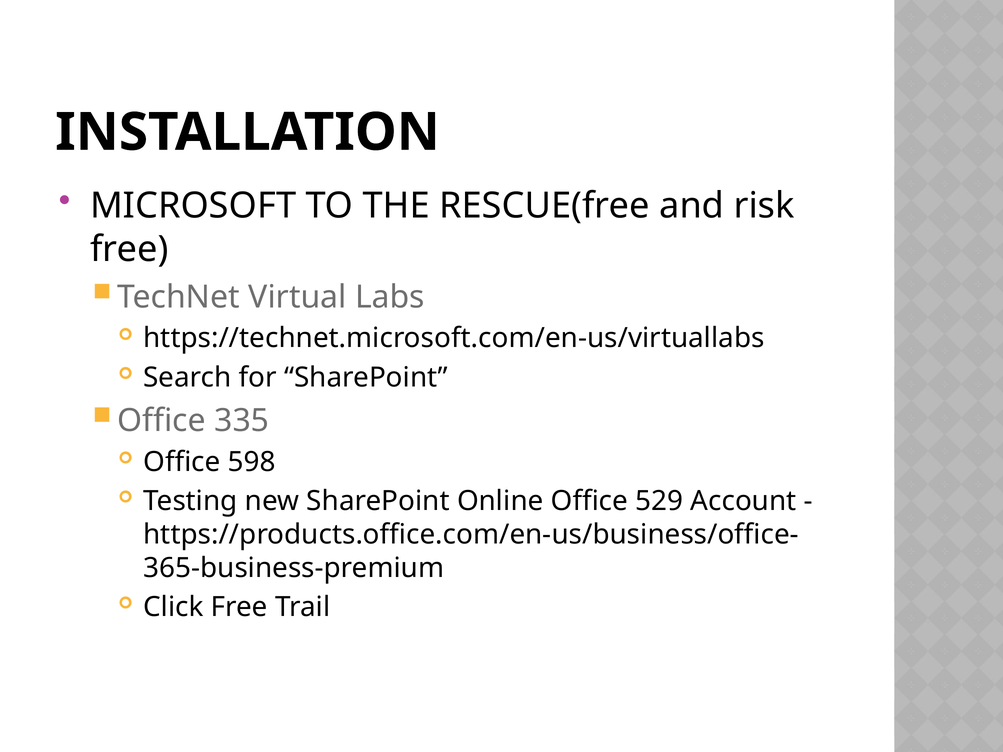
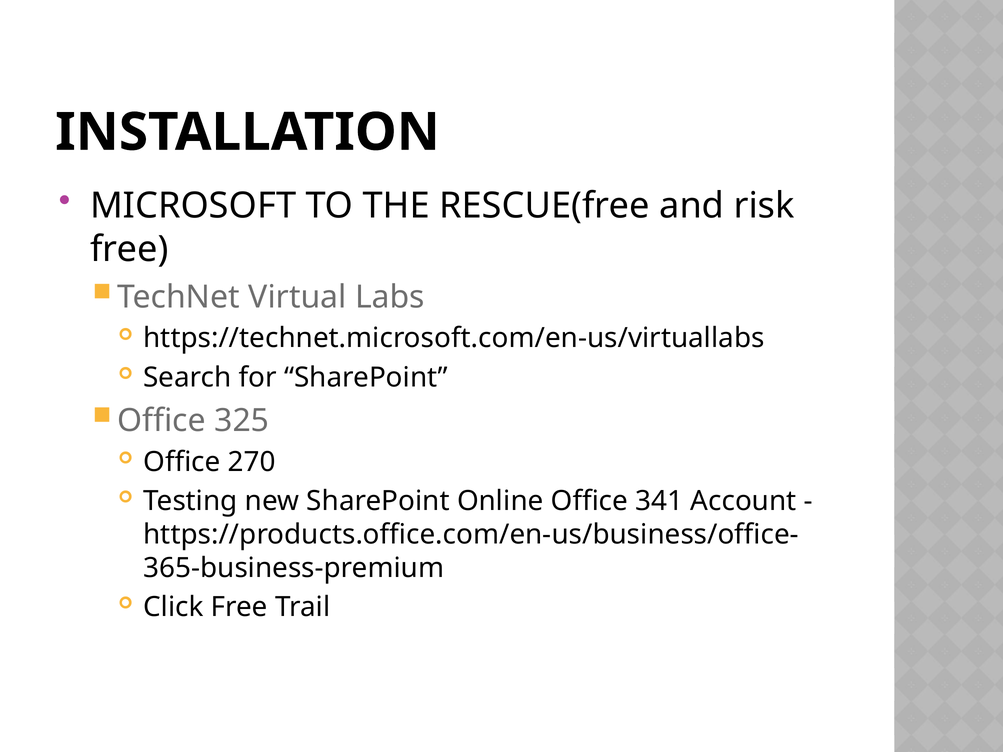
335: 335 -> 325 (242, 421)
598: 598 -> 270 (252, 462)
529: 529 -> 341 (659, 501)
